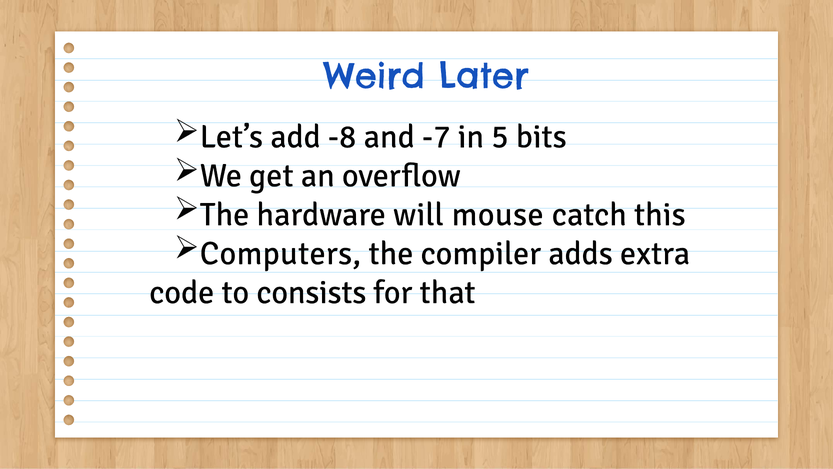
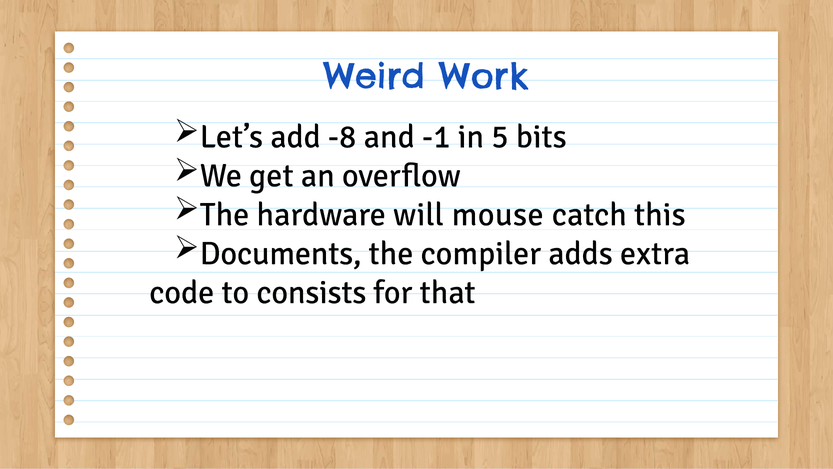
Later: Later -> Work (484, 77)
-7: -7 -> -1 (436, 137)
Computers: Computers -> Documents (281, 253)
